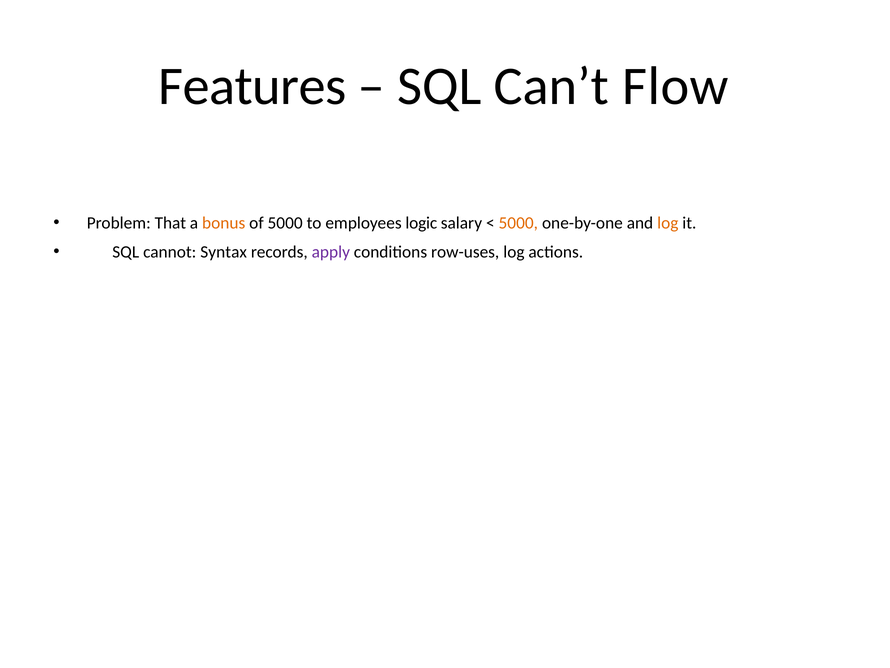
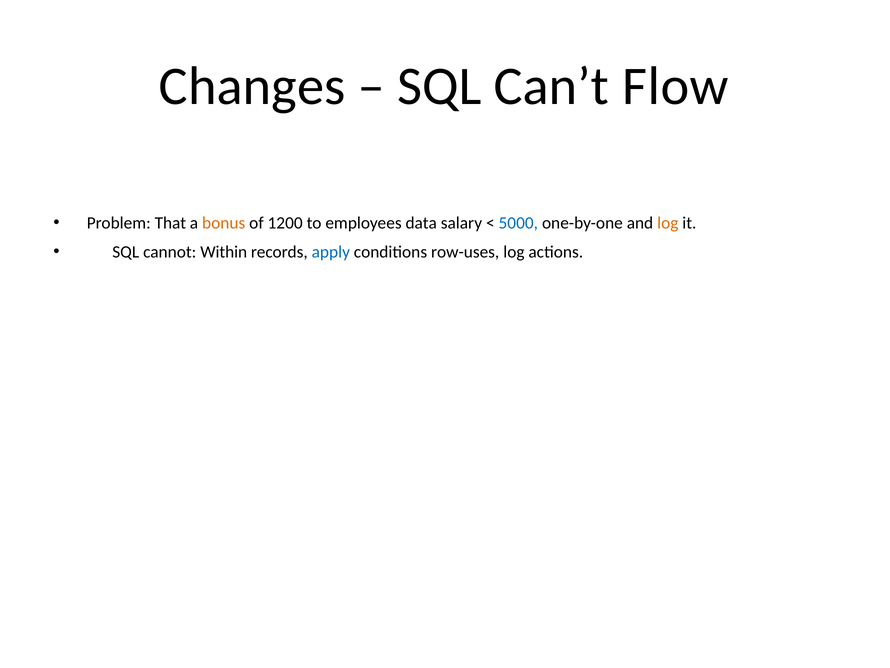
Features: Features -> Changes (252, 86)
of 5000: 5000 -> 1200 (285, 223)
logic: logic -> data (421, 223)
5000 colour: orange -> blue (518, 223)
Syntax: Syntax -> Within (224, 252)
apply colour: purple -> blue (331, 252)
